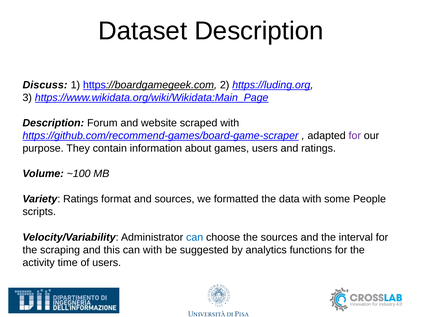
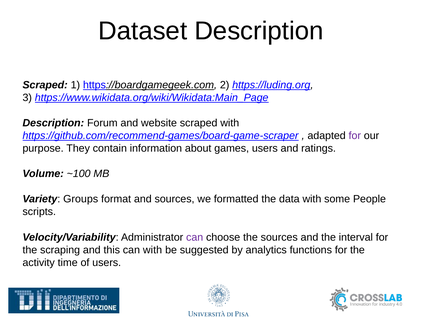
Discuss: Discuss -> Scraped (45, 85)
Variety Ratings: Ratings -> Groups (81, 199)
can colour: blue -> purple (195, 237)
